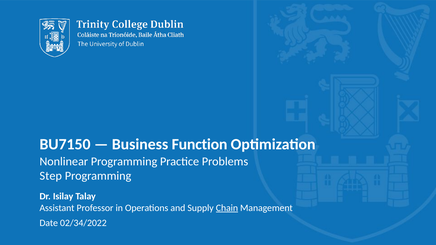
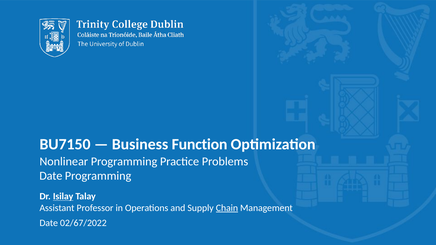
Step: Step -> Date (51, 176)
Isilay underline: none -> present (63, 197)
02/34/2022: 02/34/2022 -> 02/67/2022 (83, 223)
